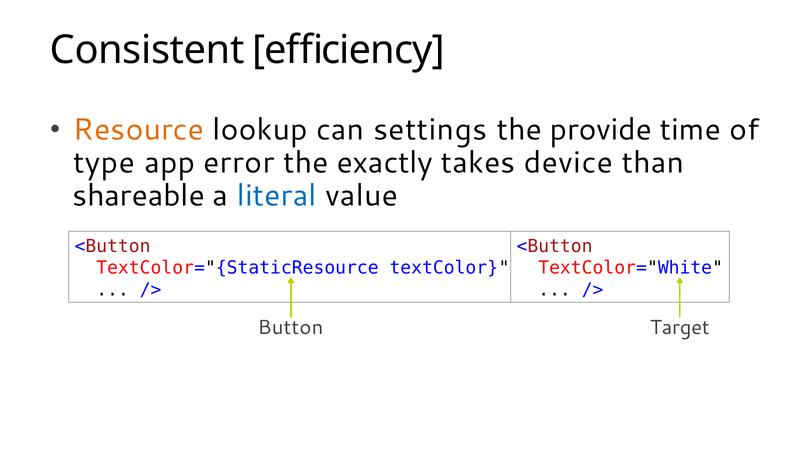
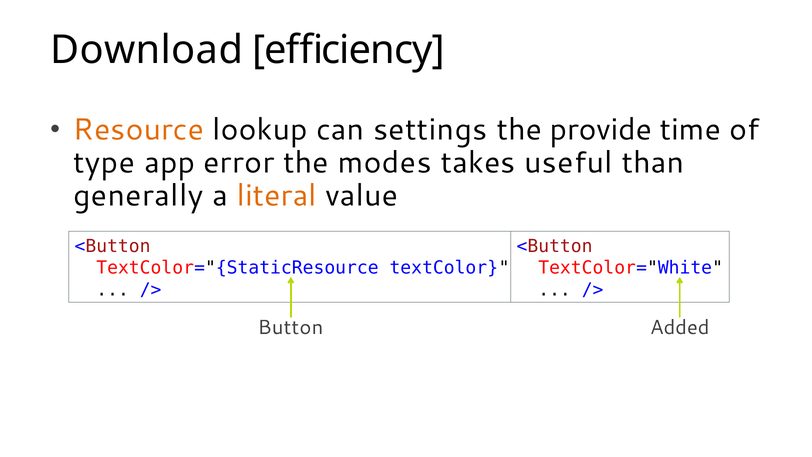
Consistent: Consistent -> Download (147, 50)
exactly: exactly -> modes (385, 163)
device: device -> useful (568, 163)
shareable: shareable -> generally (138, 196)
literal colour: blue -> orange (277, 196)
Target: Target -> Added (680, 327)
